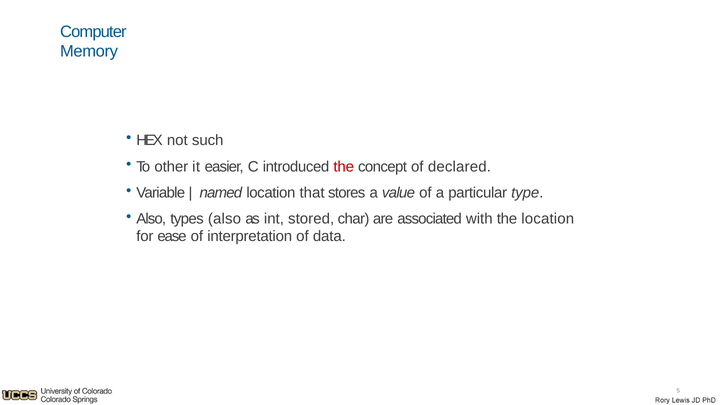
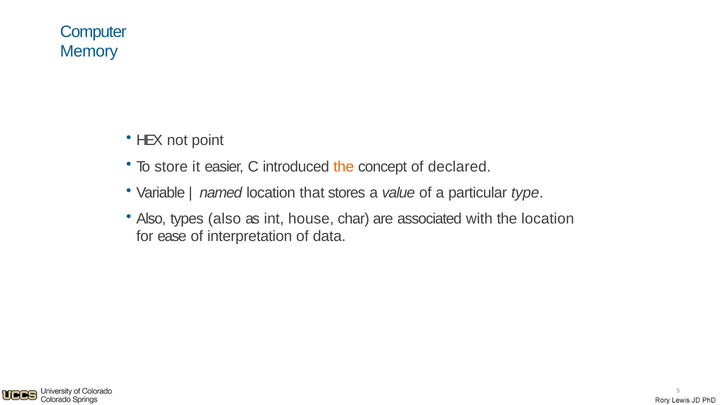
such: such -> point (208, 141)
other: other -> store (171, 167)
the colour: red -> orange (344, 167)
stored: stored -> house (311, 219)
